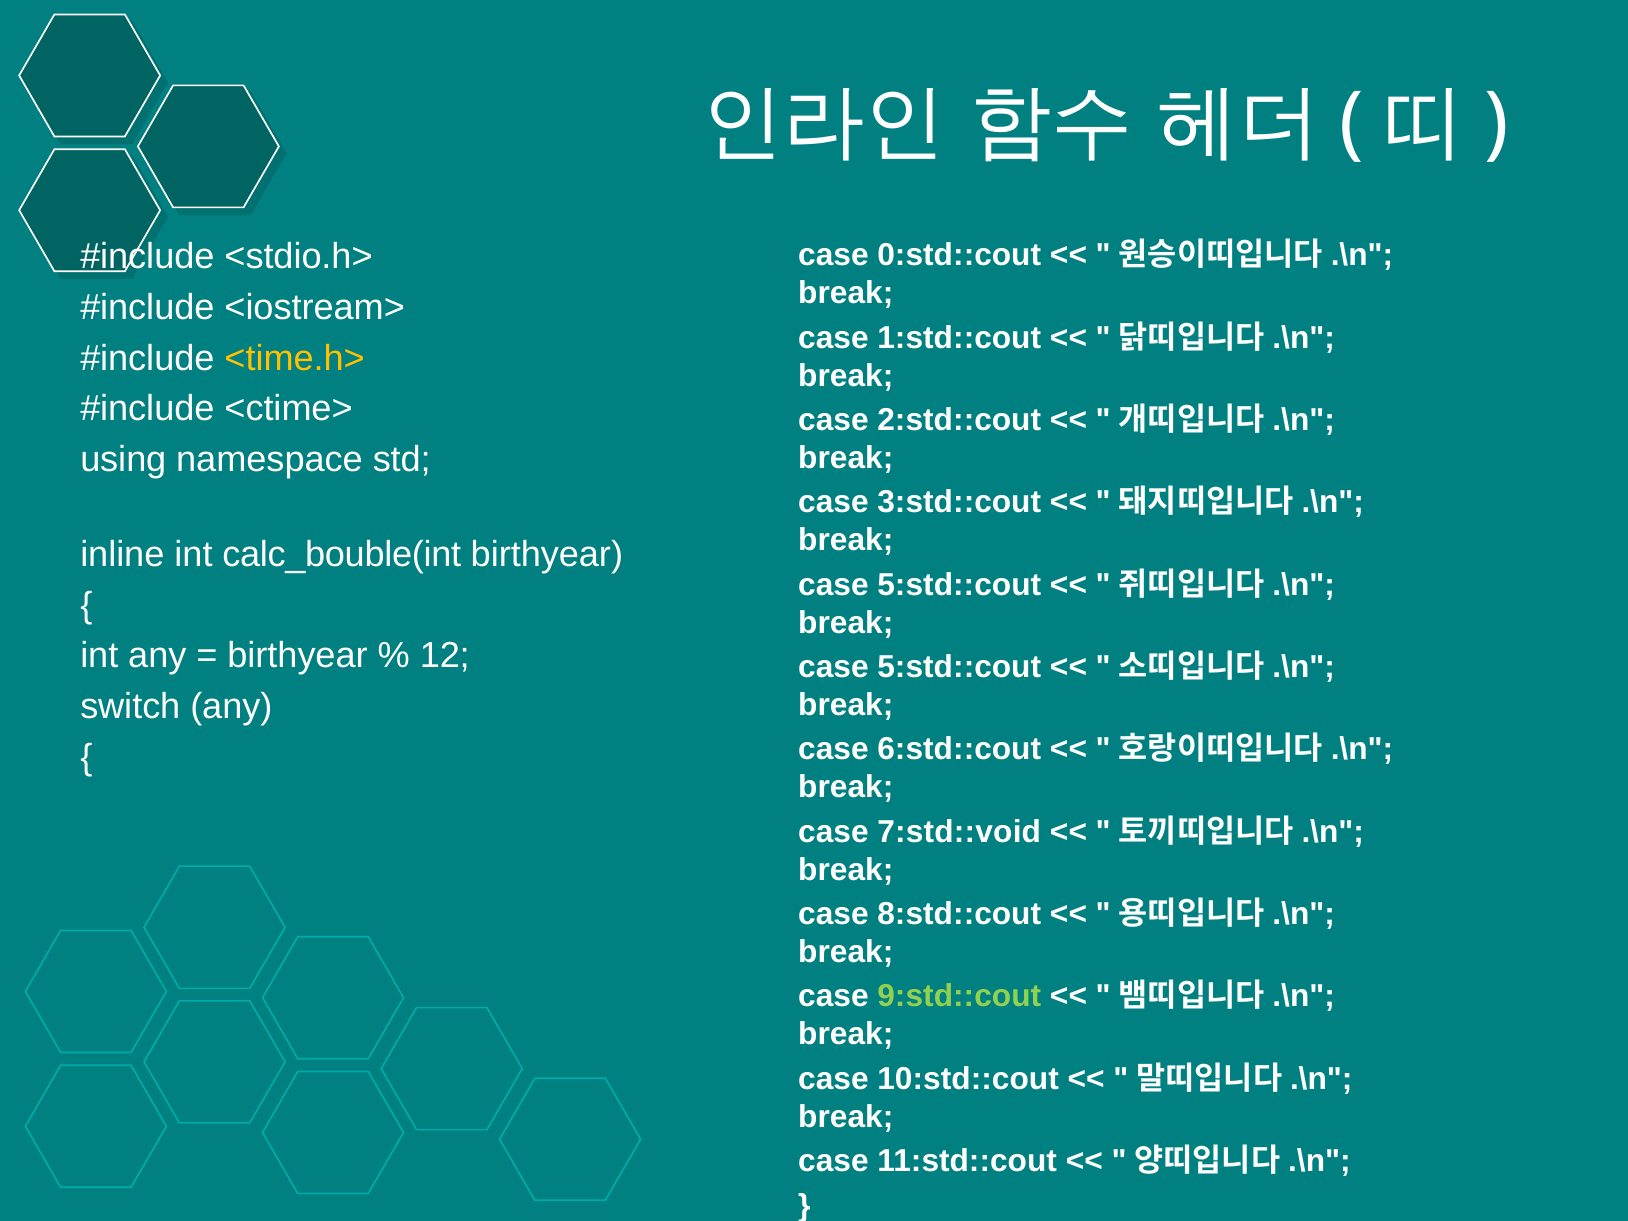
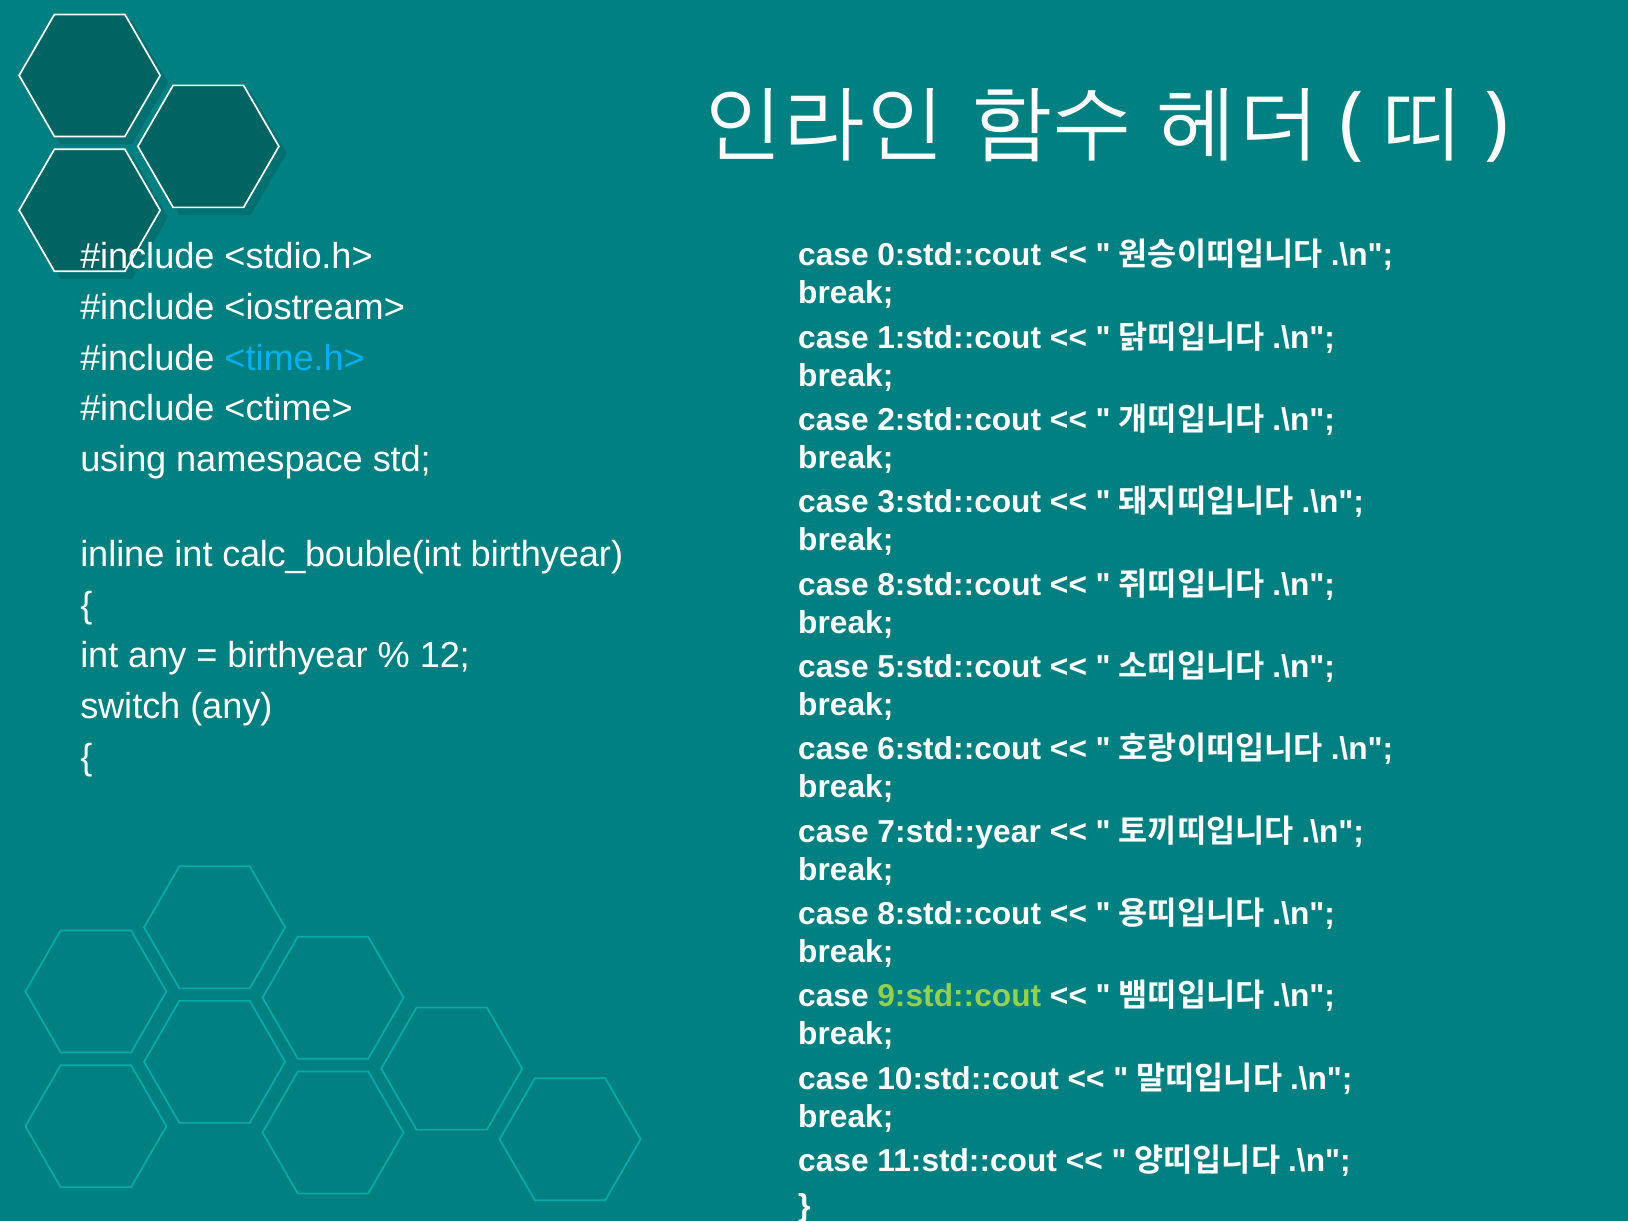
<time.h> colour: yellow -> light blue (295, 358)
5:std::cout: 5:std::cout -> 8:std::cout (959, 585)
7:std::void: 7:std::void -> 7:std::year (959, 832)
